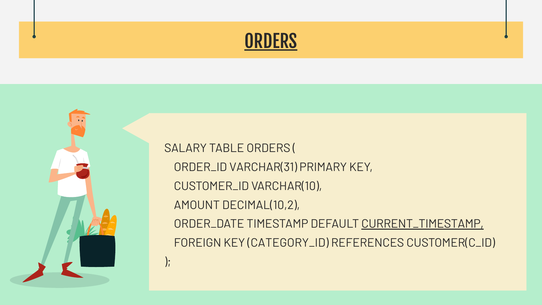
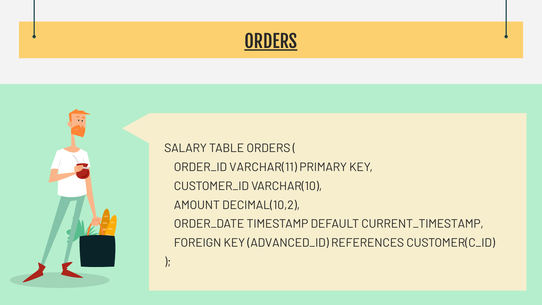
VARCHAR(31: VARCHAR(31 -> VARCHAR(11 (263, 167)
CURRENT_TIMESTAMP underline: present -> none (423, 224)
CATEGORY_ID: CATEGORY_ID -> ADVANCED_ID (288, 243)
